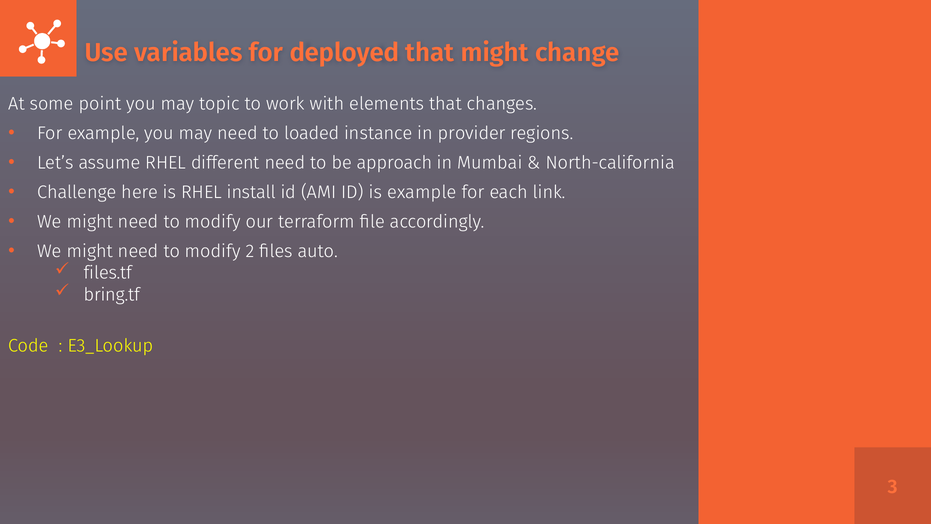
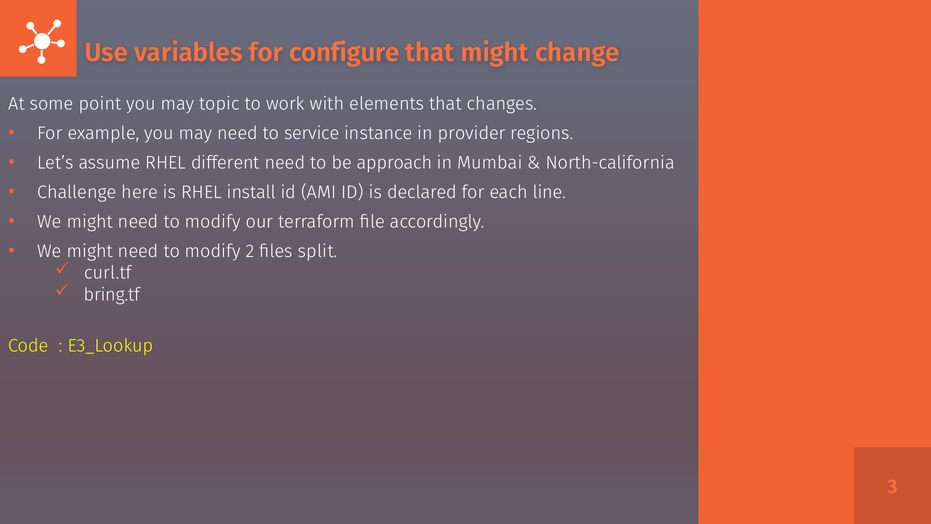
deployed: deployed -> configure (344, 52)
loaded: loaded -> service (312, 133)
is example: example -> declared (422, 192)
link: link -> line (549, 192)
auto: auto -> split (318, 251)
files.tf: files.tf -> curl.tf (108, 273)
